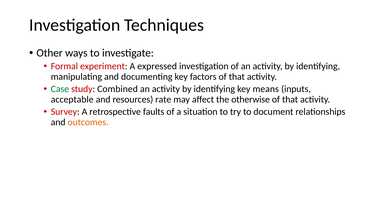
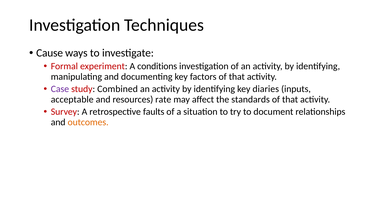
Other: Other -> Cause (50, 53)
expressed: expressed -> conditions (157, 66)
Case colour: green -> purple (60, 89)
means: means -> diaries (266, 89)
otherwise: otherwise -> standards (251, 99)
